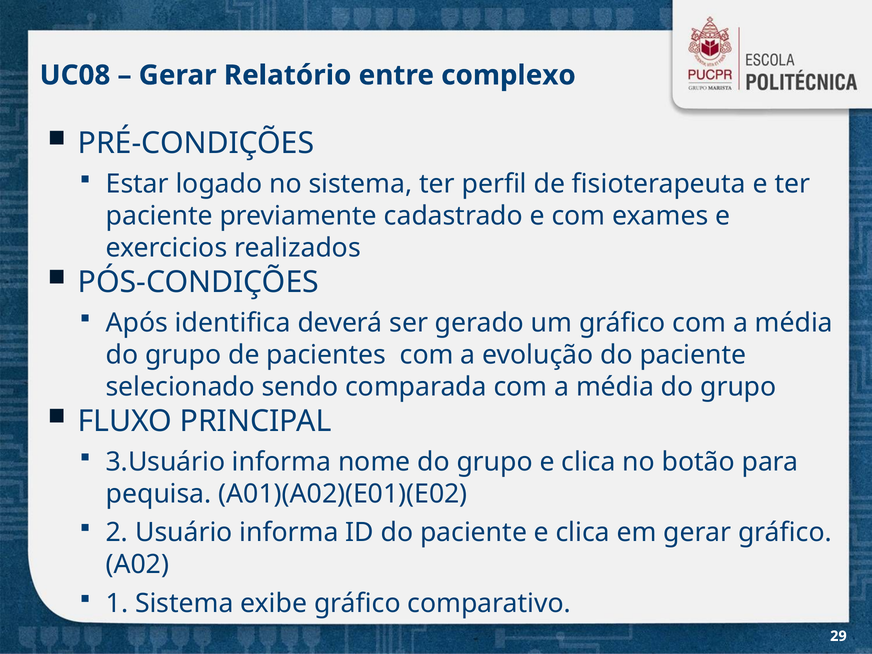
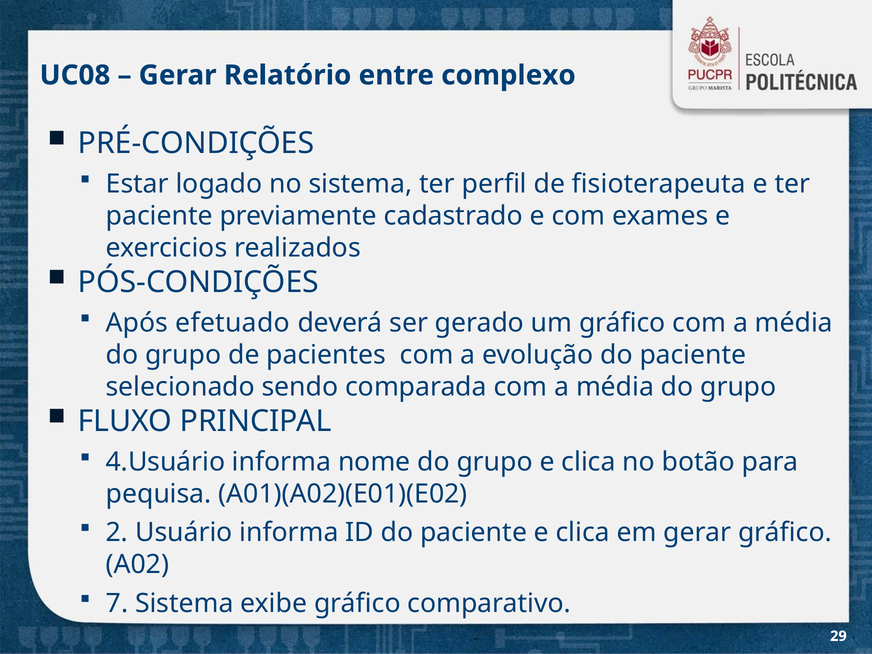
identifica: identifica -> efetuado (233, 323)
3.Usuário: 3.Usuário -> 4.Usuário (165, 462)
1: 1 -> 7 (117, 603)
